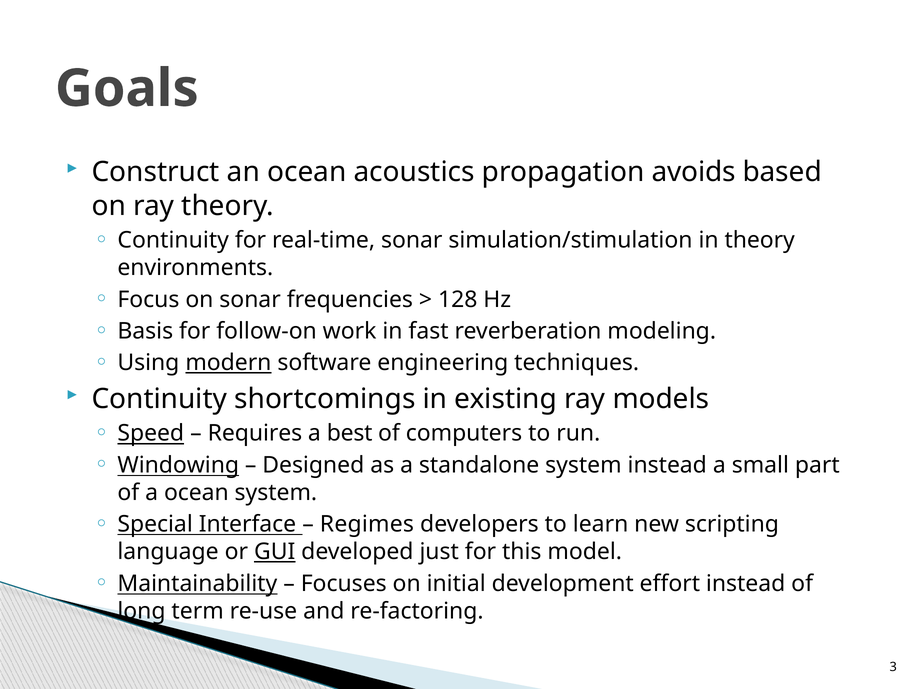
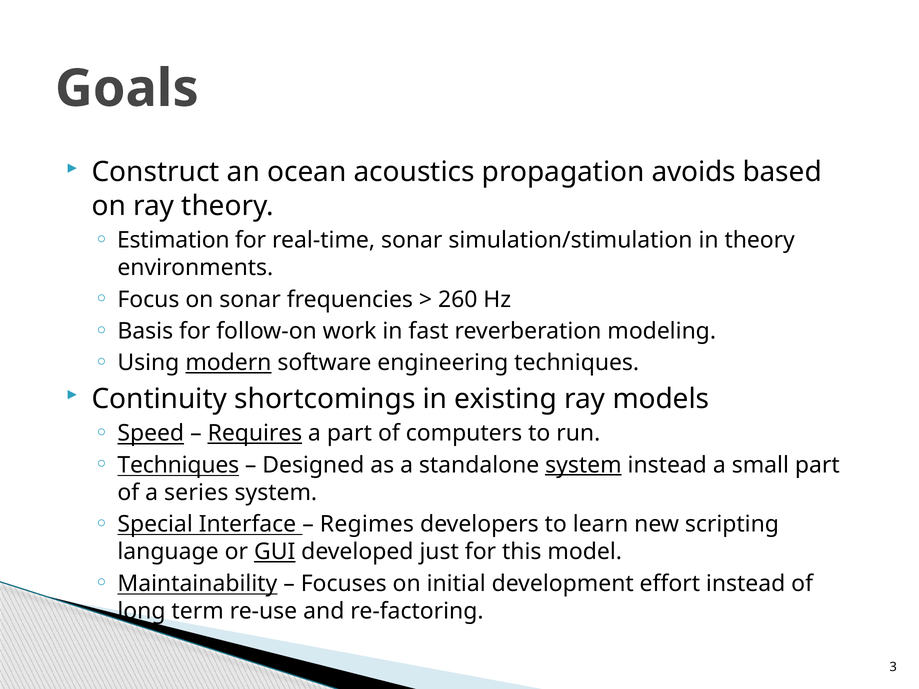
Continuity: Continuity -> Estimation (173, 240)
128: 128 -> 260 (458, 300)
Requires underline: none -> present (255, 433)
a best: best -> part (349, 433)
Windowing: Windowing -> Techniques (178, 465)
system underline: none -> present (583, 465)
a ocean: ocean -> series (196, 493)
